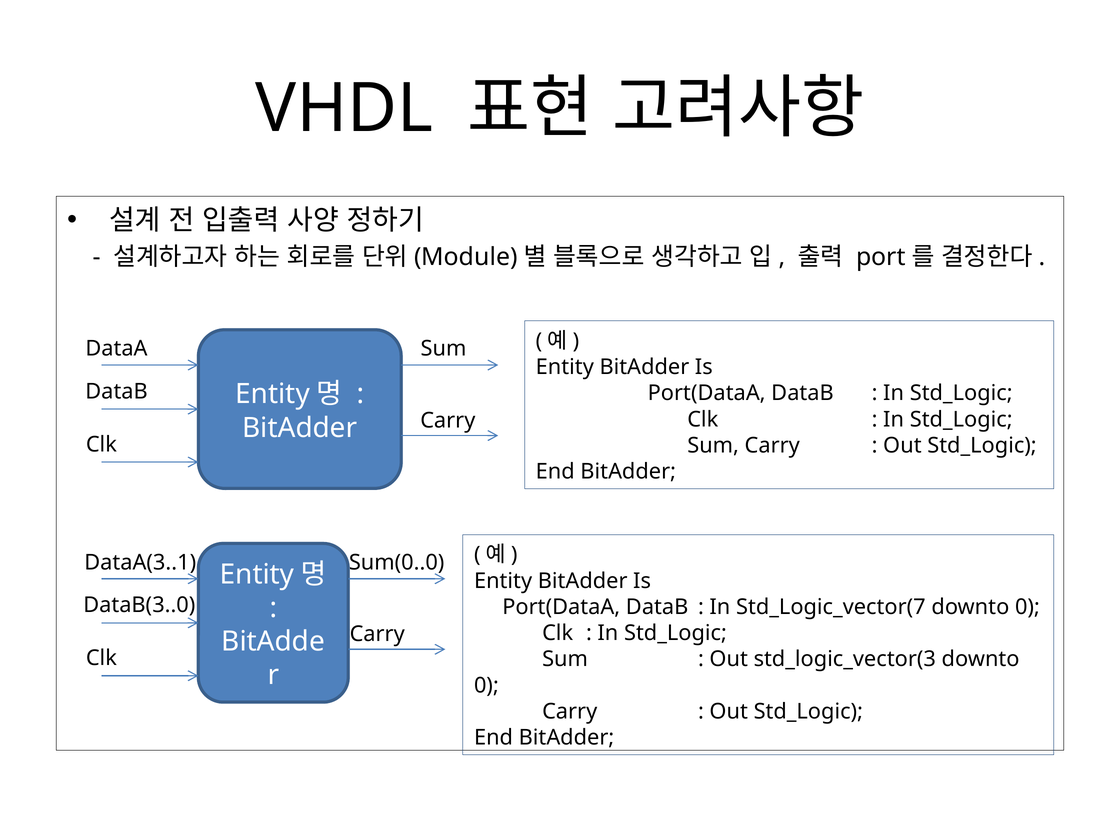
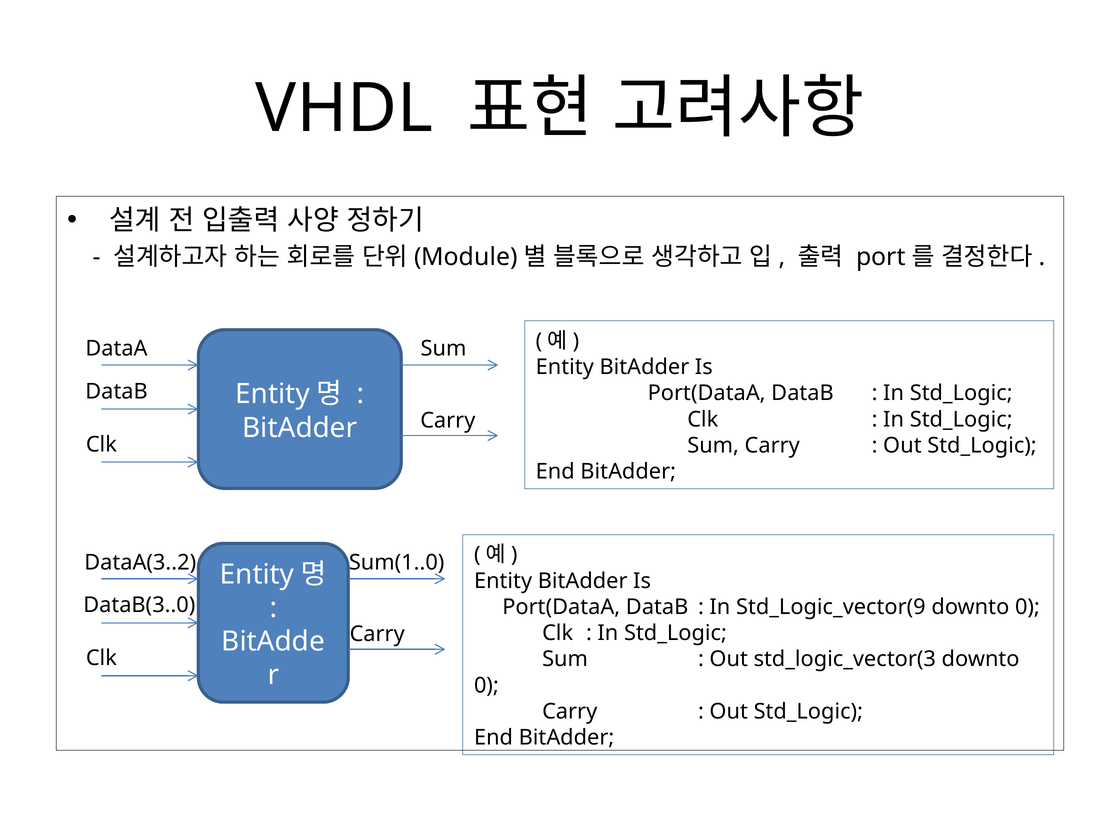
DataA(3..1: DataA(3..1 -> DataA(3..2 (140, 562)
Sum(0..0: Sum(0..0 -> Sum(1..0 (397, 562)
Std_Logic_vector(7: Std_Logic_vector(7 -> Std_Logic_vector(9 (831, 607)
